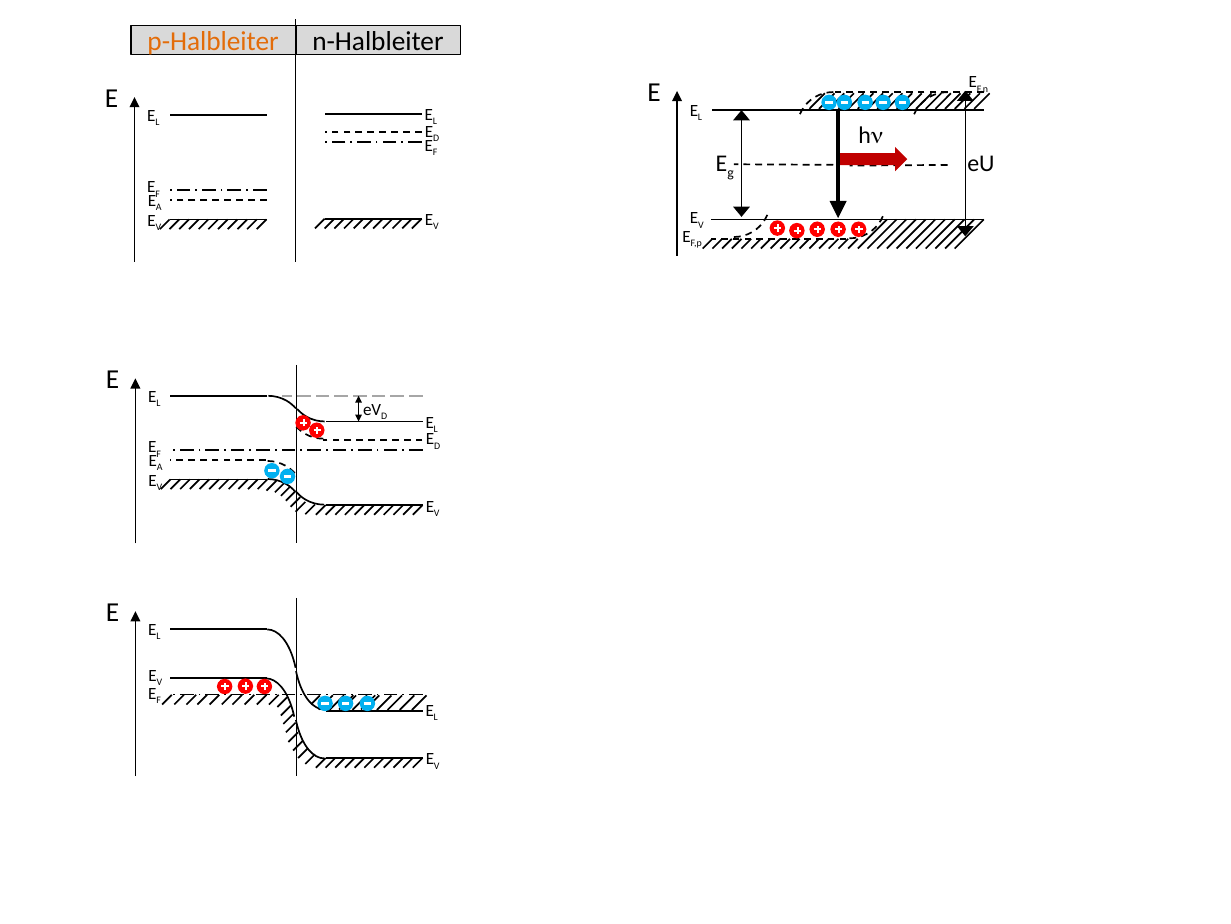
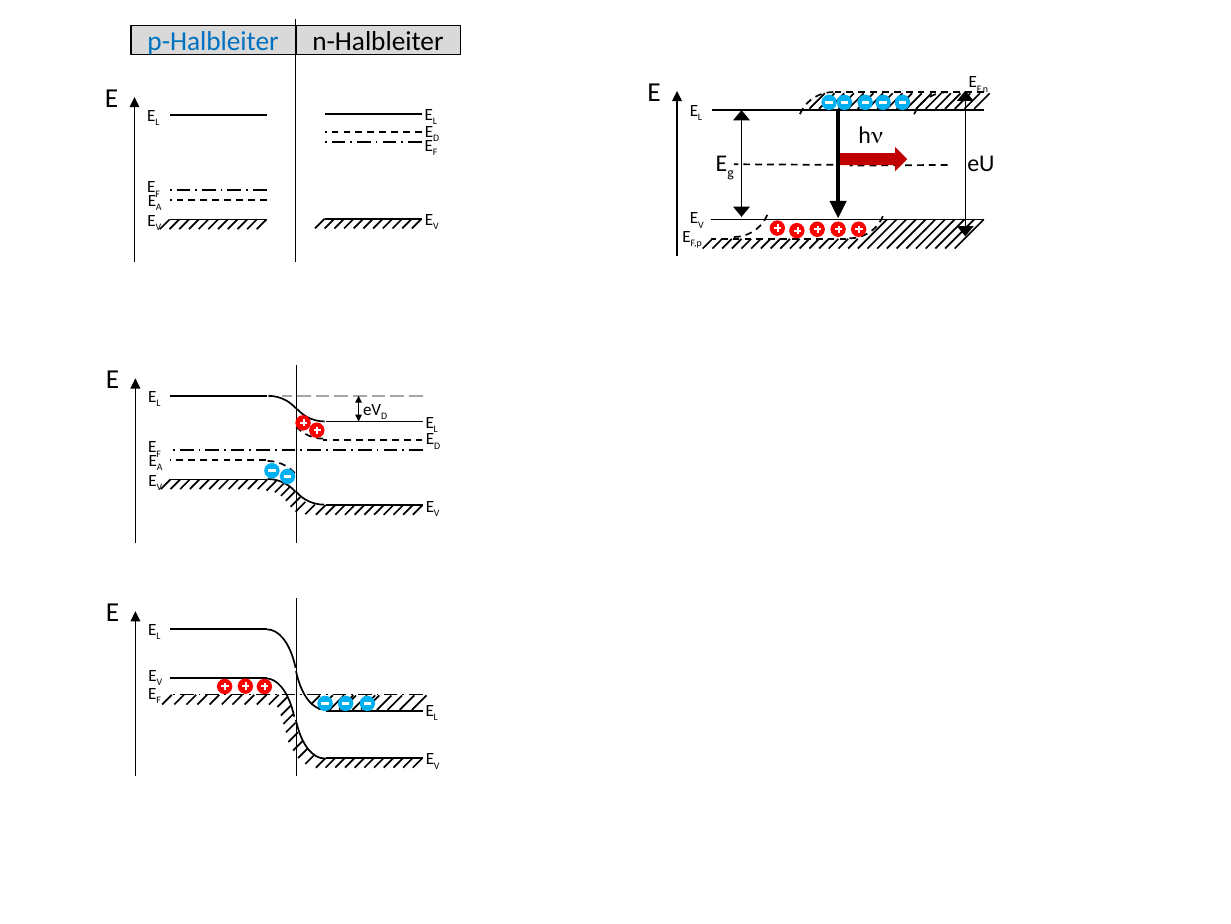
p-Halbleiter colour: orange -> blue (213, 42)
